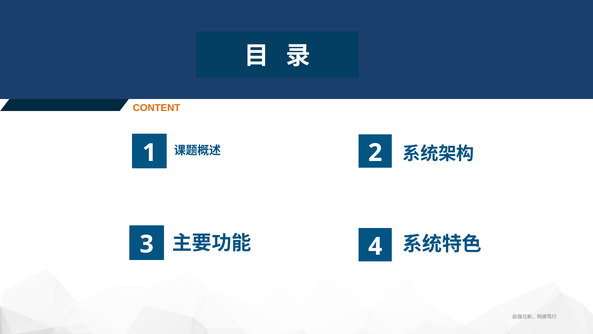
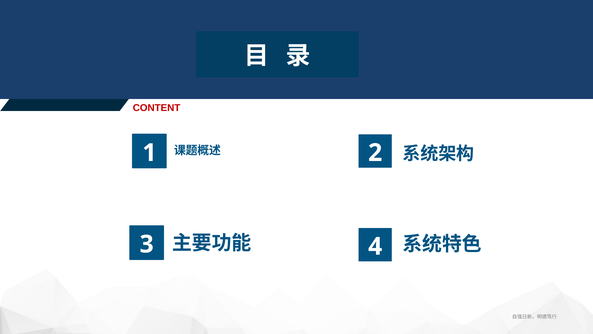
CONTENT colour: orange -> red (157, 108)
